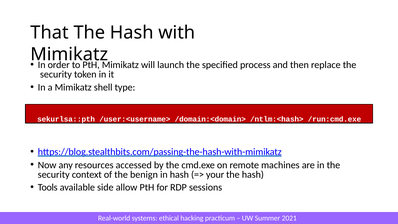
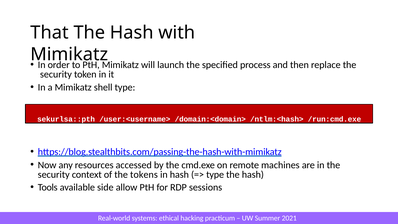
benign: benign -> tokens (144, 174)
your: your -> type (215, 174)
